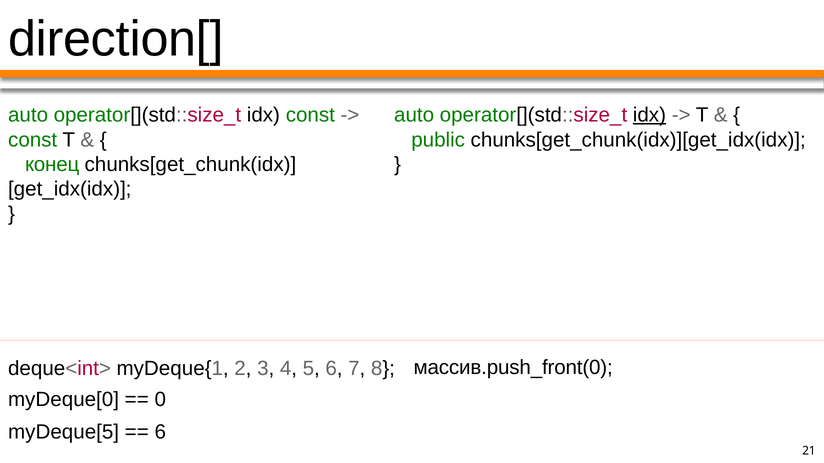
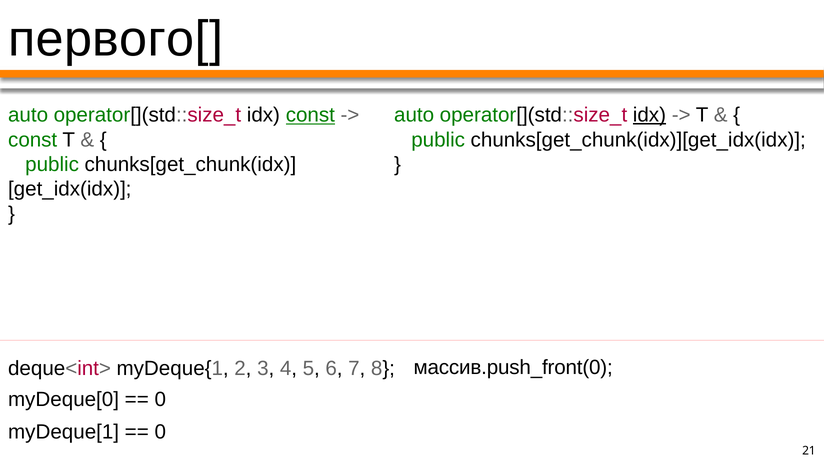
direction[: direction[ -> первого[ (116, 39)
const underline: none -> present (310, 115)
конец: конец -> public (52, 165)
myDeque[5: myDeque[5 -> myDeque[1 (64, 432)
6: 6 -> 0 (160, 432)
